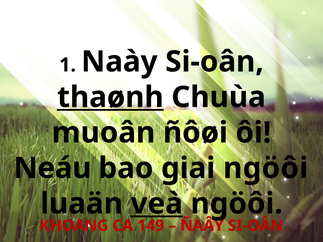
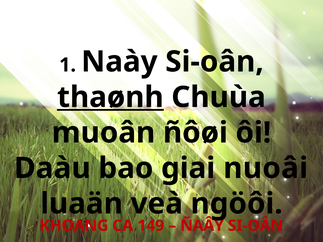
Neáu: Neáu -> Daàu (52, 168)
giai ngöôi: ngöôi -> nuoâi (266, 168)
veà underline: present -> none (157, 204)
